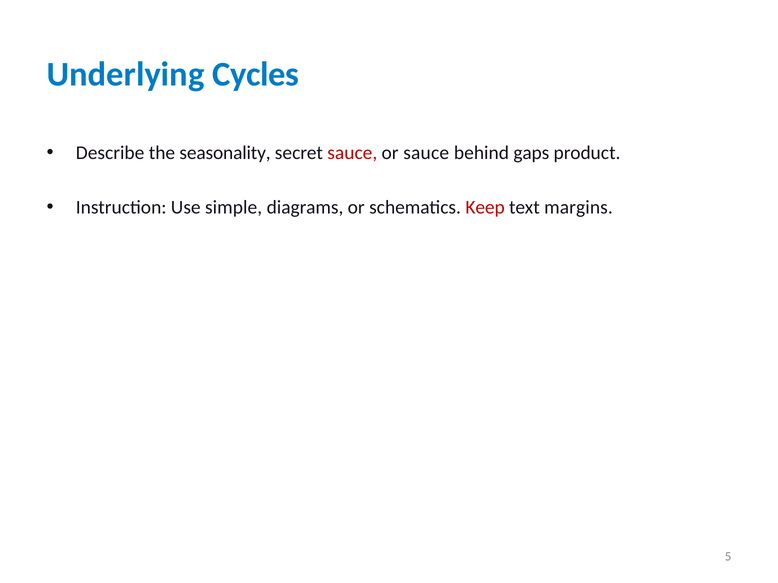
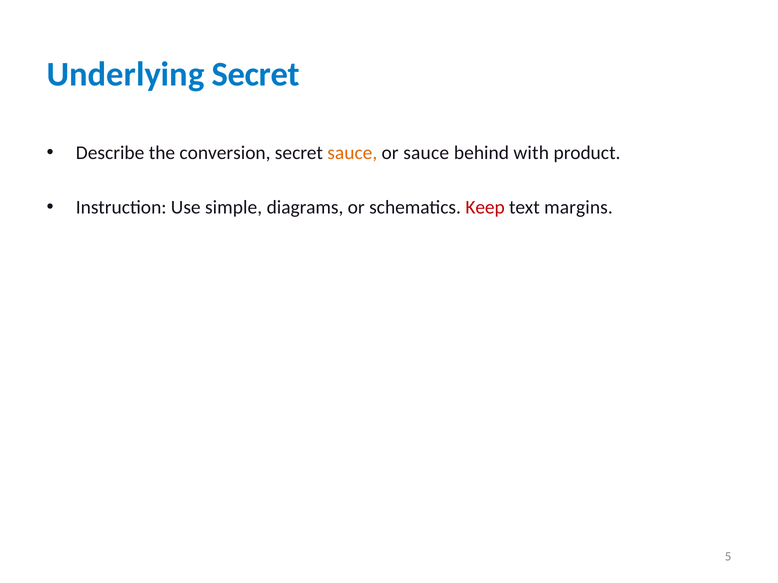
Underlying Cycles: Cycles -> Secret (256, 74)
seasonality: seasonality -> conversion (225, 153)
sauce colour: red -> orange (352, 153)
gaps: gaps -> with (531, 153)
